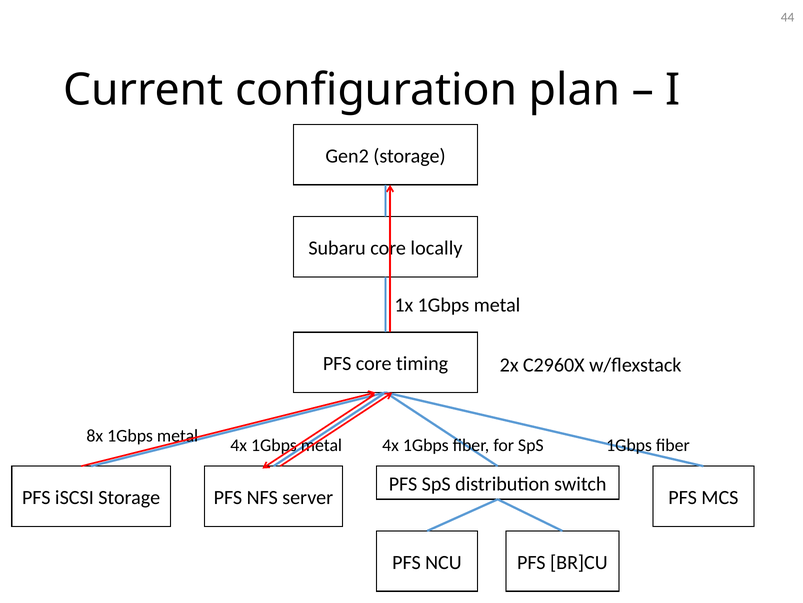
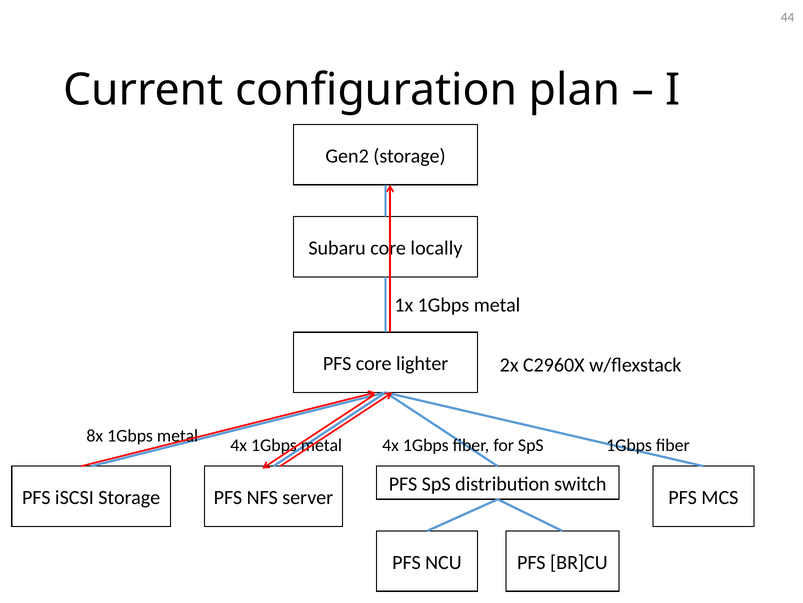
timing: timing -> lighter (422, 363)
